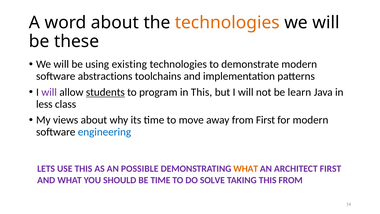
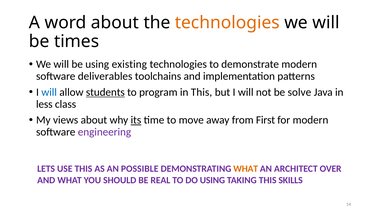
these: these -> times (77, 41)
abstractions: abstractions -> deliverables (105, 76)
will colour: purple -> blue (49, 92)
learn: learn -> solve (299, 92)
its underline: none -> present (136, 120)
engineering colour: blue -> purple (104, 132)
ARCHITECT FIRST: FIRST -> OVER (331, 169)
BE TIME: TIME -> REAL (160, 180)
DO SOLVE: SOLVE -> USING (212, 180)
THIS FROM: FROM -> SKILLS (291, 180)
